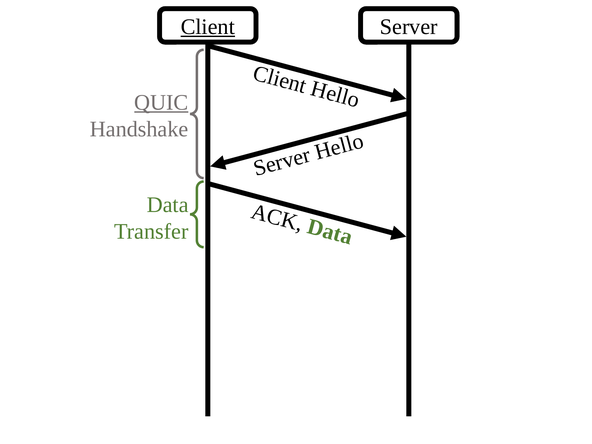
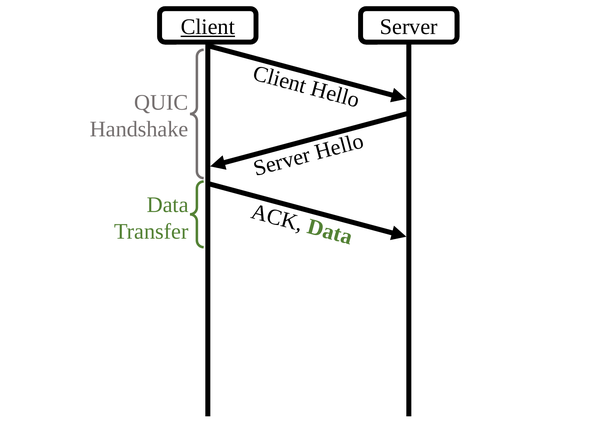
QUIC underline: present -> none (161, 103)
